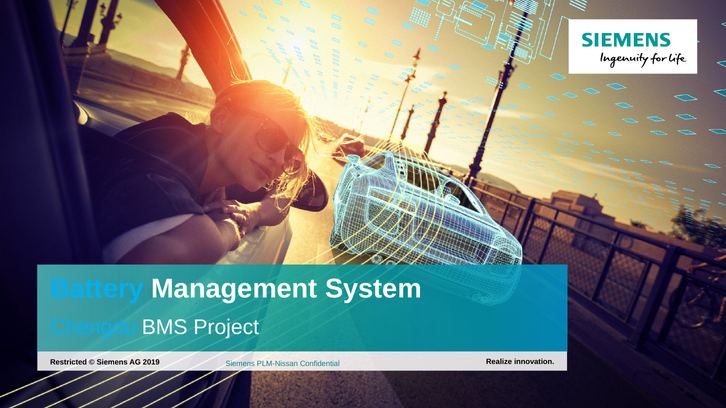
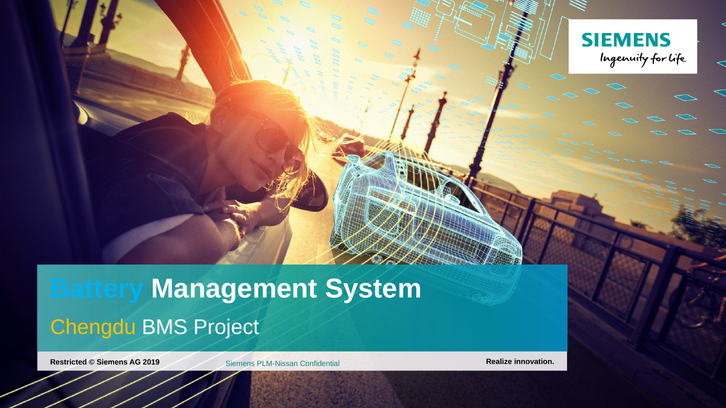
Chengdu colour: light blue -> yellow (93, 327)
